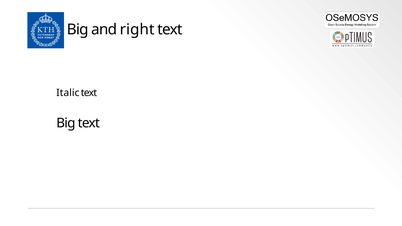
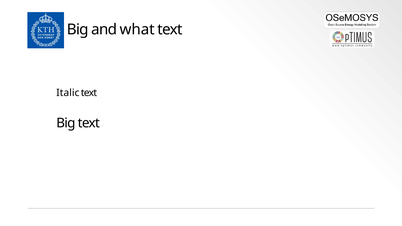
right: right -> what (137, 30)
